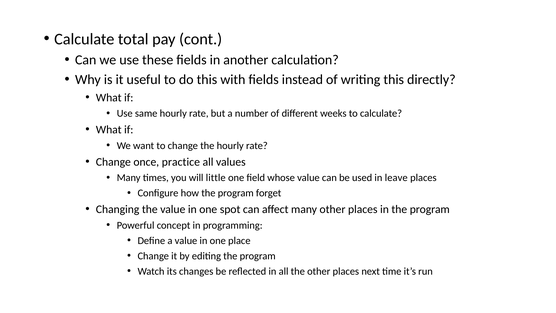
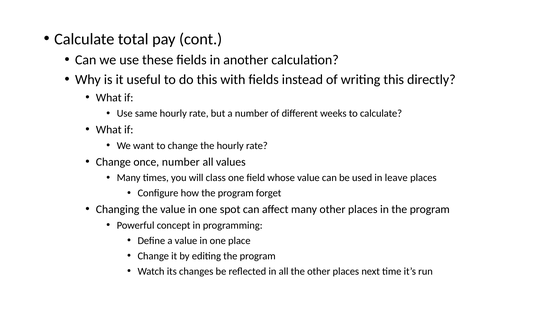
once practice: practice -> number (181, 162)
little: little -> class (216, 178)
